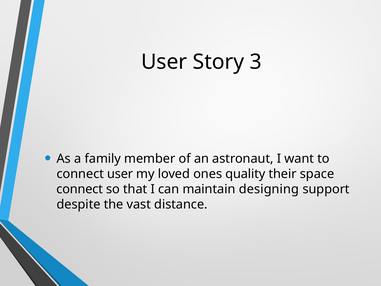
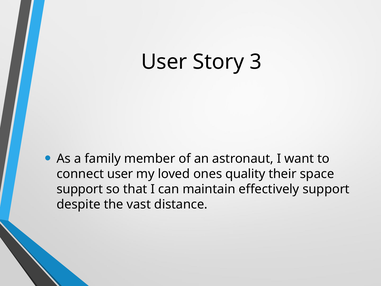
connect: connect -> support (80, 189)
designing: designing -> effectively (269, 189)
